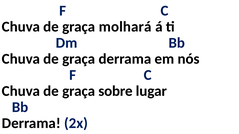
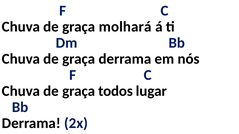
sobre: sobre -> todos (116, 91)
